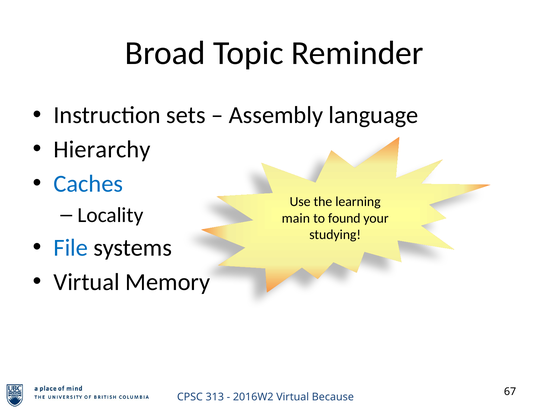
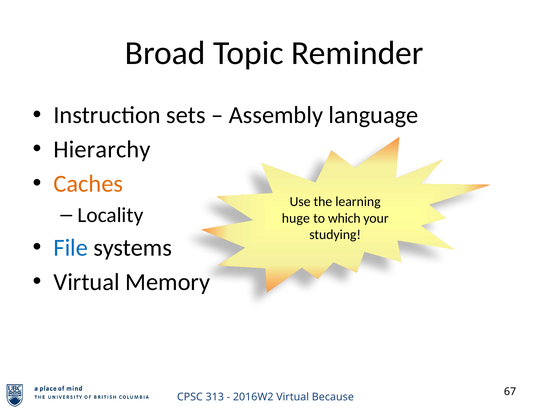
Caches colour: blue -> orange (88, 184)
main: main -> huge (296, 218)
found: found -> which (344, 218)
